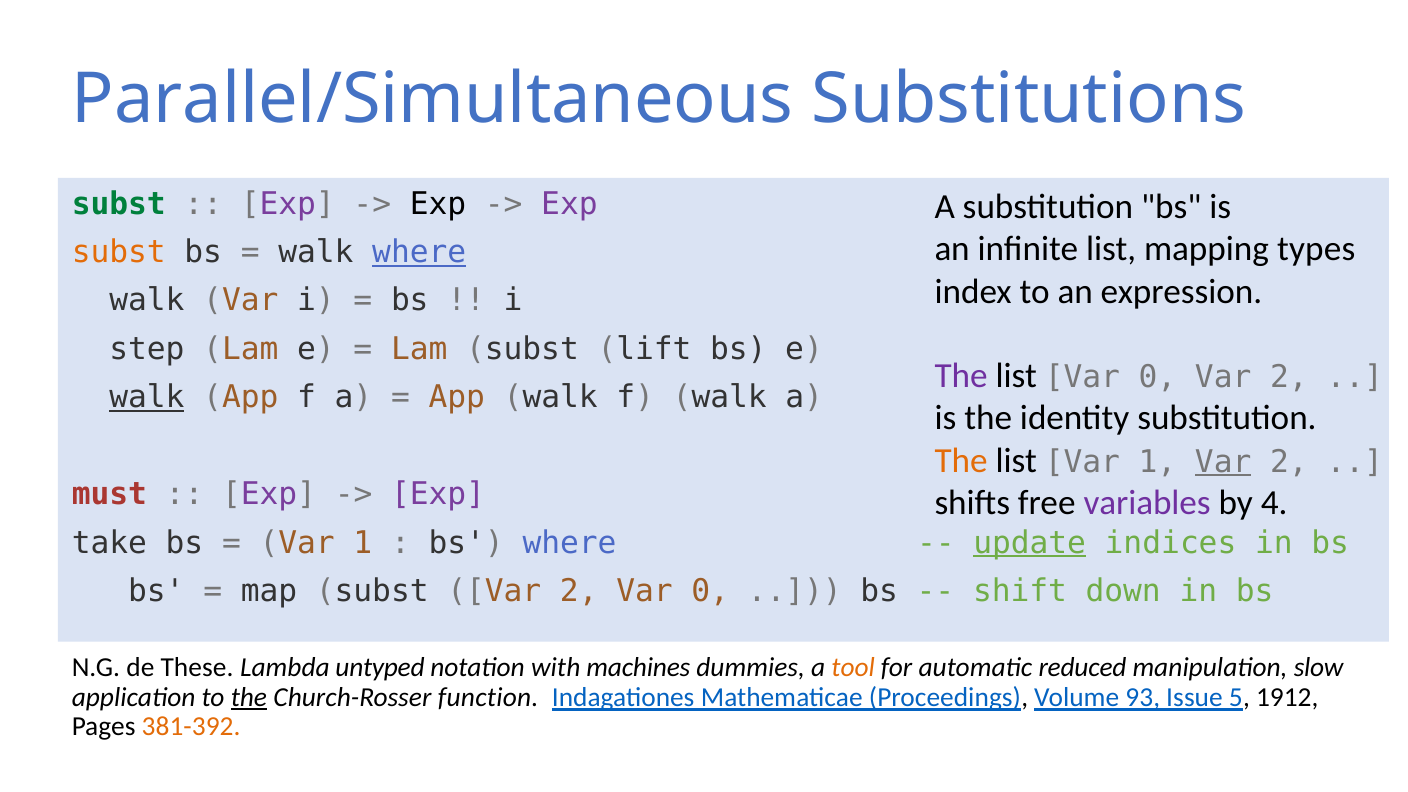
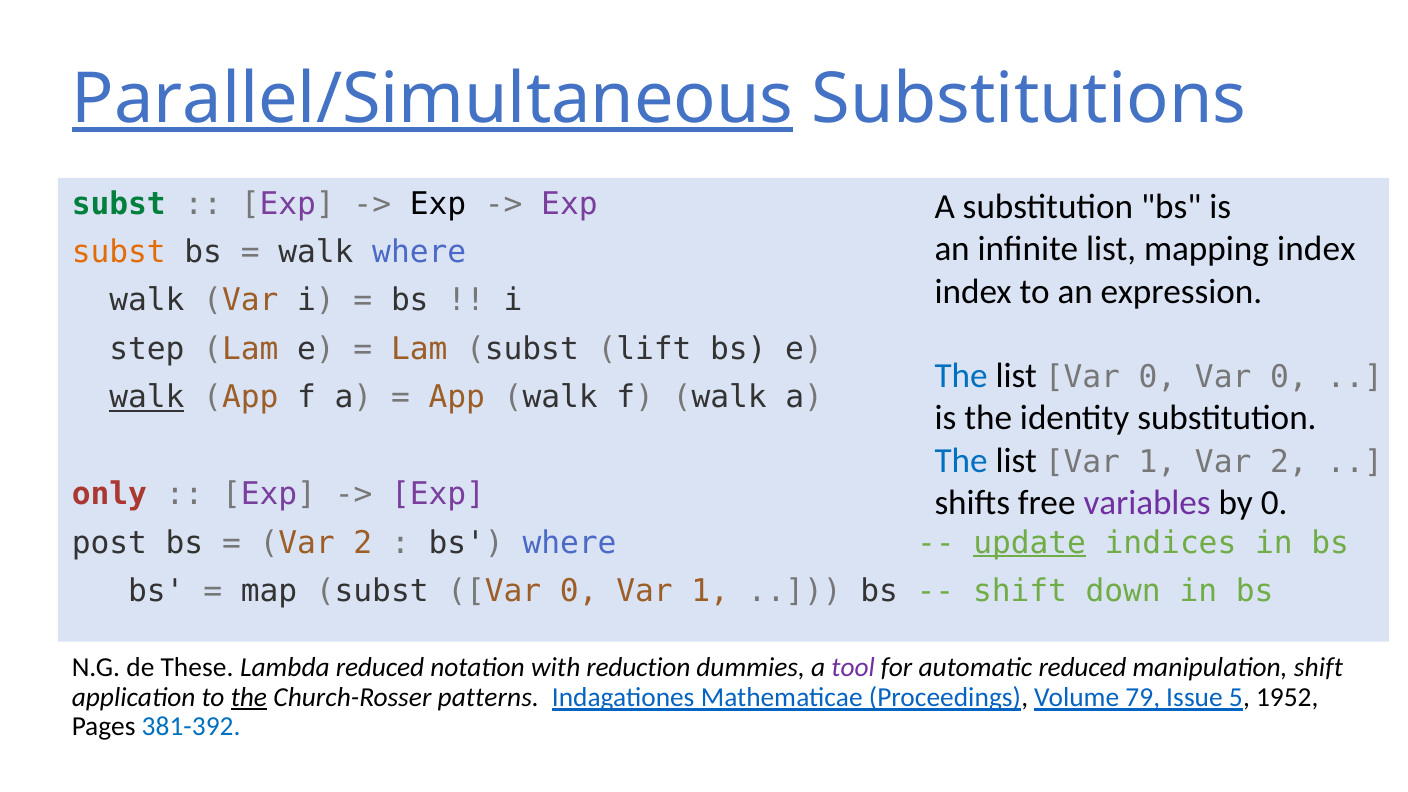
Parallel/Simultaneous underline: none -> present (433, 99)
mapping types: types -> index (1316, 249)
where underline: present -> none (419, 252)
The colour: purple -> blue (961, 376)
0 Var 2: 2 -> 0 (1289, 377)
The colour: orange -> blue (961, 460)
Var underline: present -> none (1223, 462)
must: must -> only (109, 494)
by 4: 4 -> 0 (1274, 503)
take: take -> post (109, 543)
1: 1 -> 2 (363, 543)
subst Var 2: 2 -> 0 (579, 591)
0: 0 -> 1 (710, 591)
Lambda untyped: untyped -> reduced (380, 667)
machines: machines -> reduction (638, 667)
tool colour: orange -> purple (853, 667)
manipulation slow: slow -> shift (1318, 667)
function: function -> patterns (488, 697)
93: 93 -> 79 (1143, 697)
1912: 1912 -> 1952 (1287, 697)
381-392 colour: orange -> blue (191, 727)
